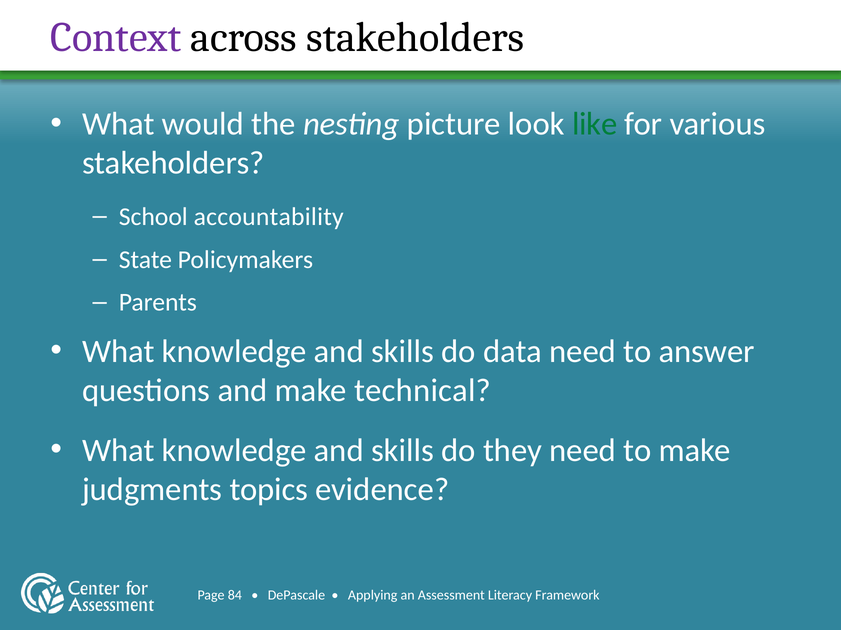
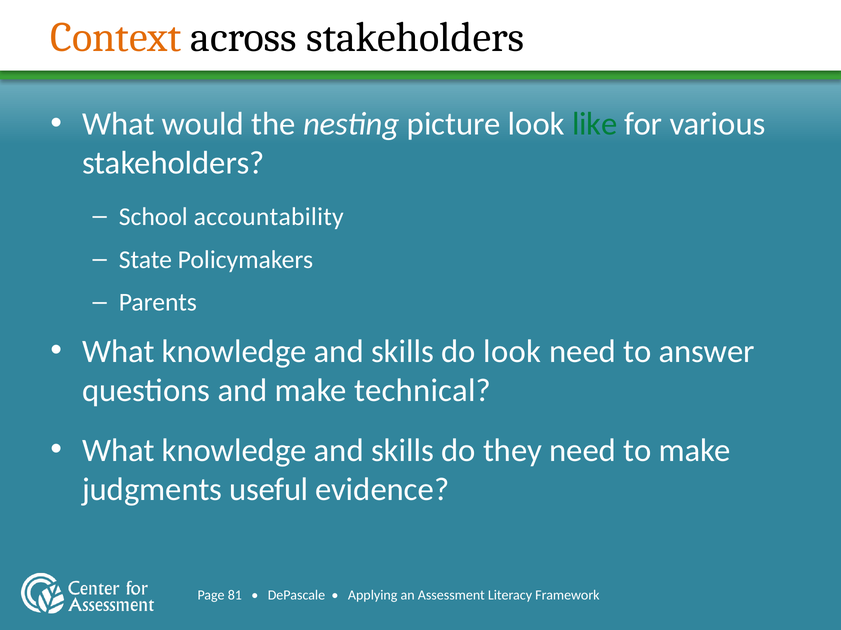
Context colour: purple -> orange (116, 37)
do data: data -> look (512, 352)
topics: topics -> useful (269, 490)
84: 84 -> 81 (235, 596)
